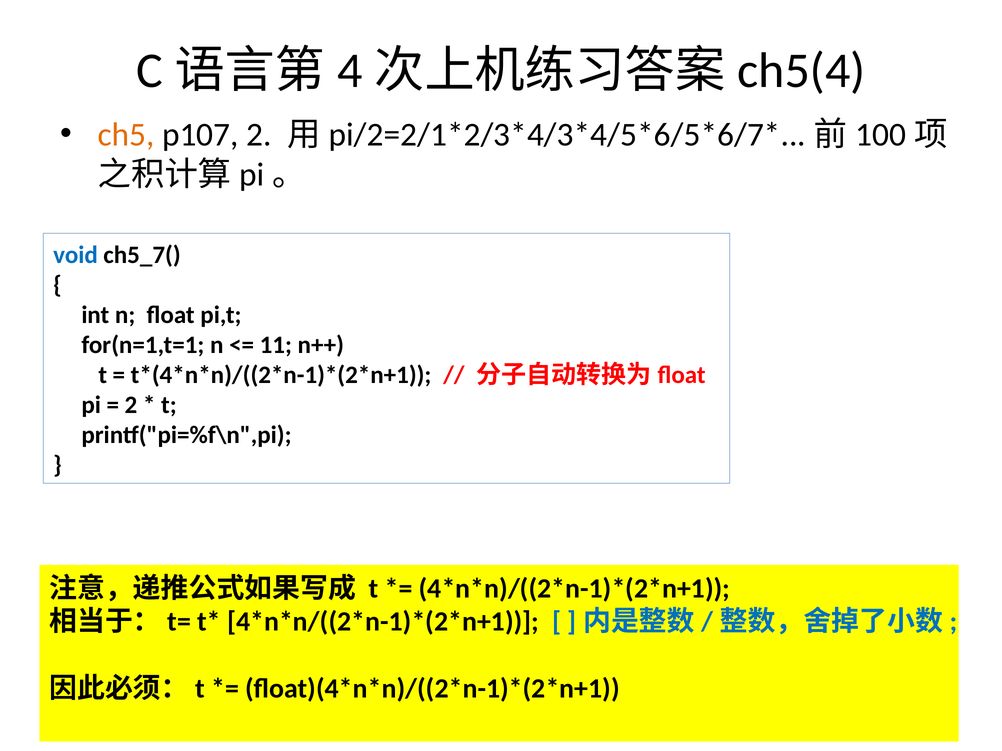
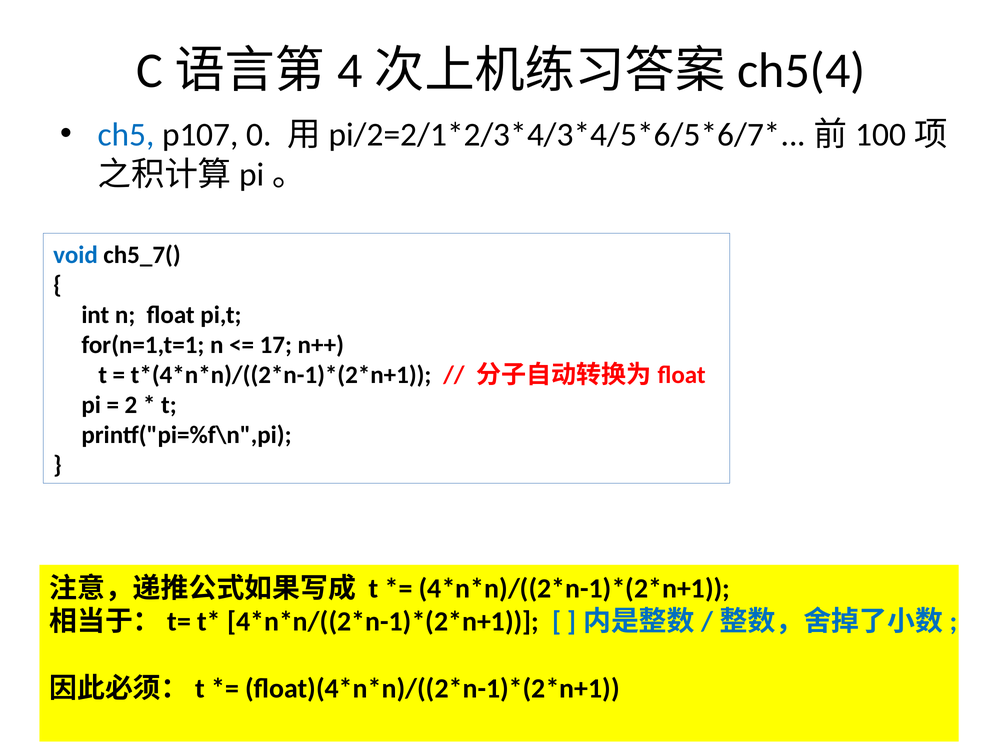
ch5 colour: orange -> blue (126, 135)
p107 2: 2 -> 0 (259, 135)
11: 11 -> 17 (276, 345)
